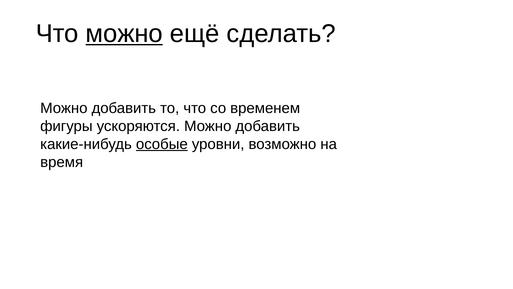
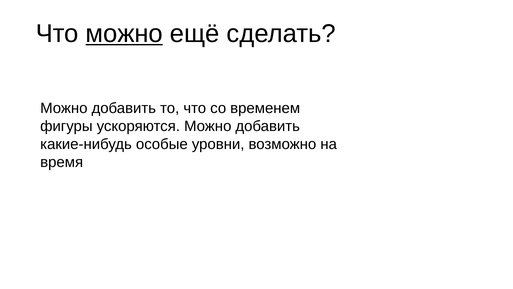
особые underline: present -> none (162, 144)
